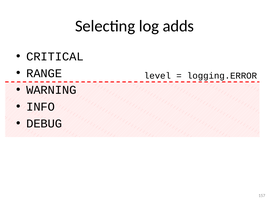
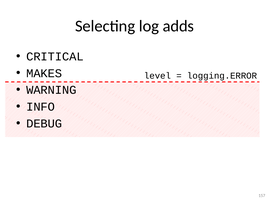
RANGE: RANGE -> MAKES (44, 73)
